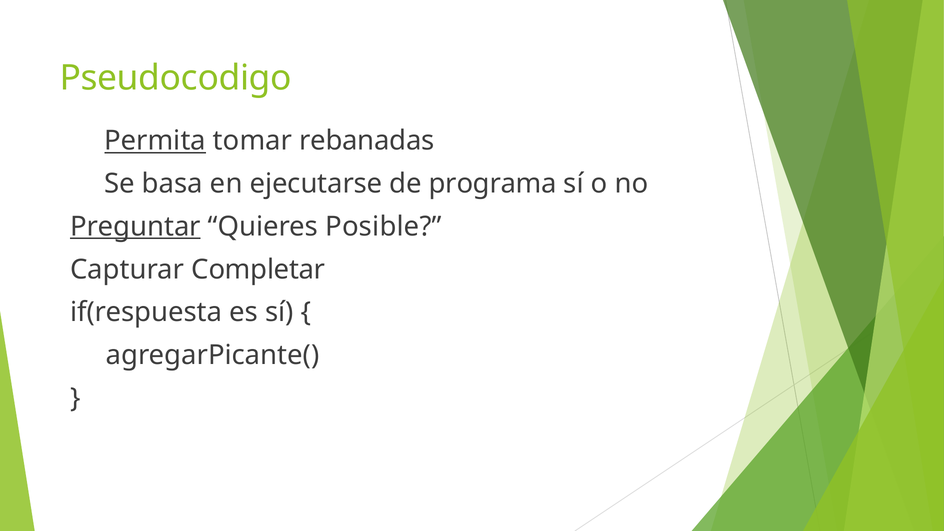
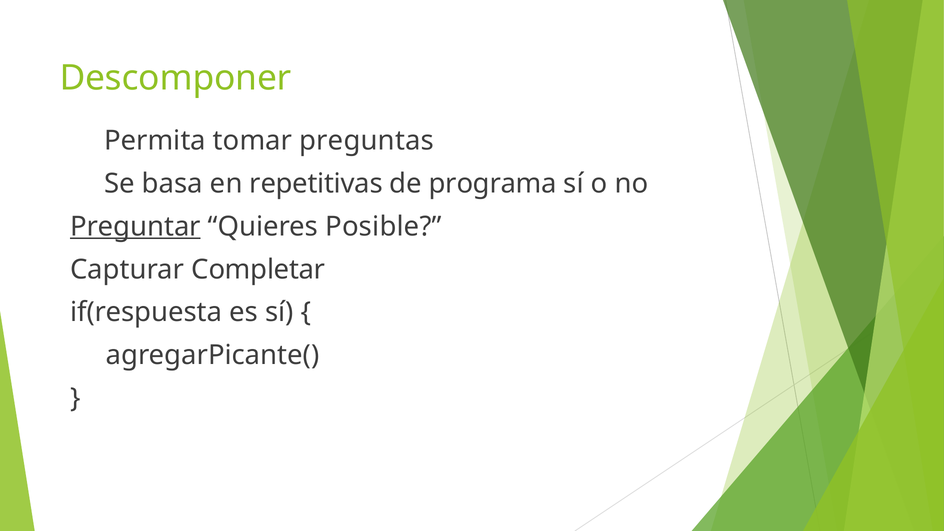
Pseudocodigo: Pseudocodigo -> Descomponer (176, 78)
Permita underline: present -> none (155, 141)
rebanadas: rebanadas -> preguntas (367, 141)
ejecutarse: ejecutarse -> repetitivas (316, 184)
